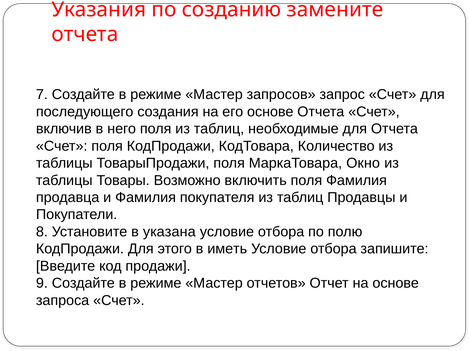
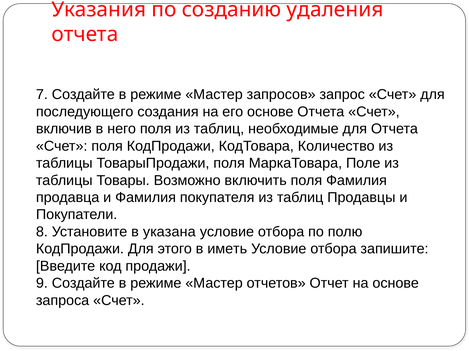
замените: замените -> удаления (335, 10)
Окно: Окно -> Поле (363, 163)
